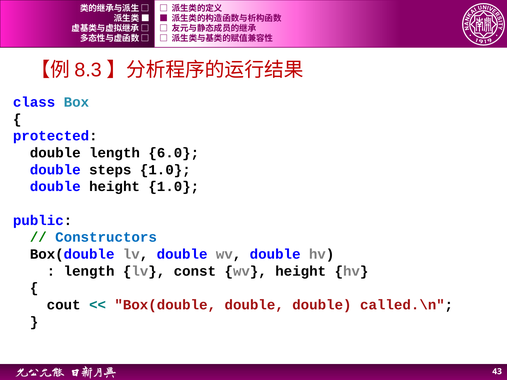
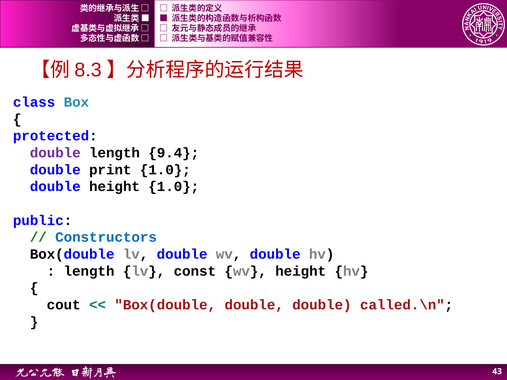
double colour: black -> purple (55, 153)
6.0: 6.0 -> 9.4 (174, 153)
steps: steps -> print (110, 170)
